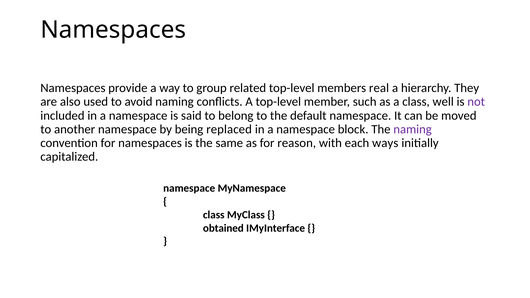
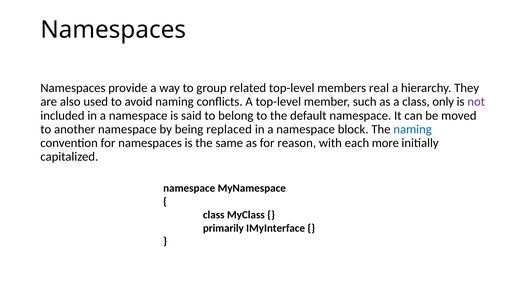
well: well -> only (443, 102)
naming colour: purple -> blue (413, 129)
ways: ways -> more (385, 143)
obtained: obtained -> primarily (223, 228)
